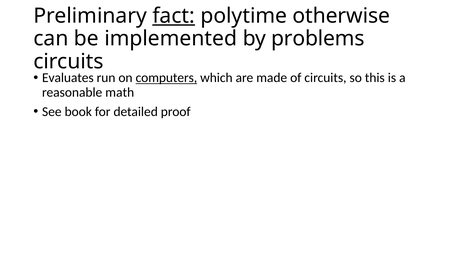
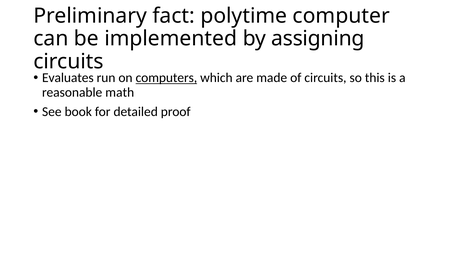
fact underline: present -> none (174, 16)
otherwise: otherwise -> computer (341, 16)
problems: problems -> assigning (318, 39)
